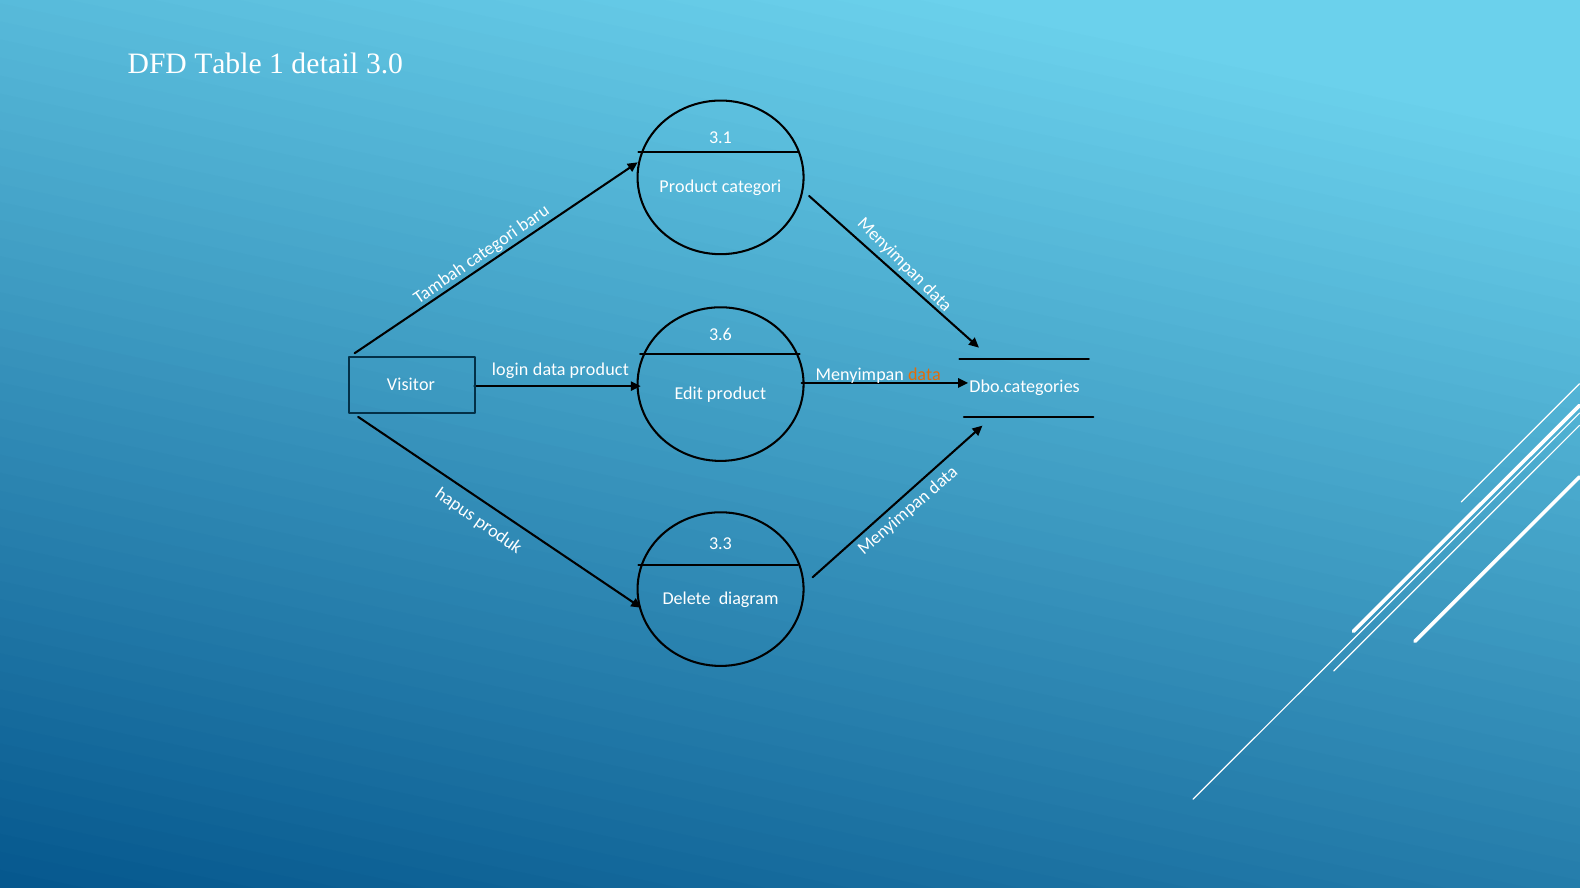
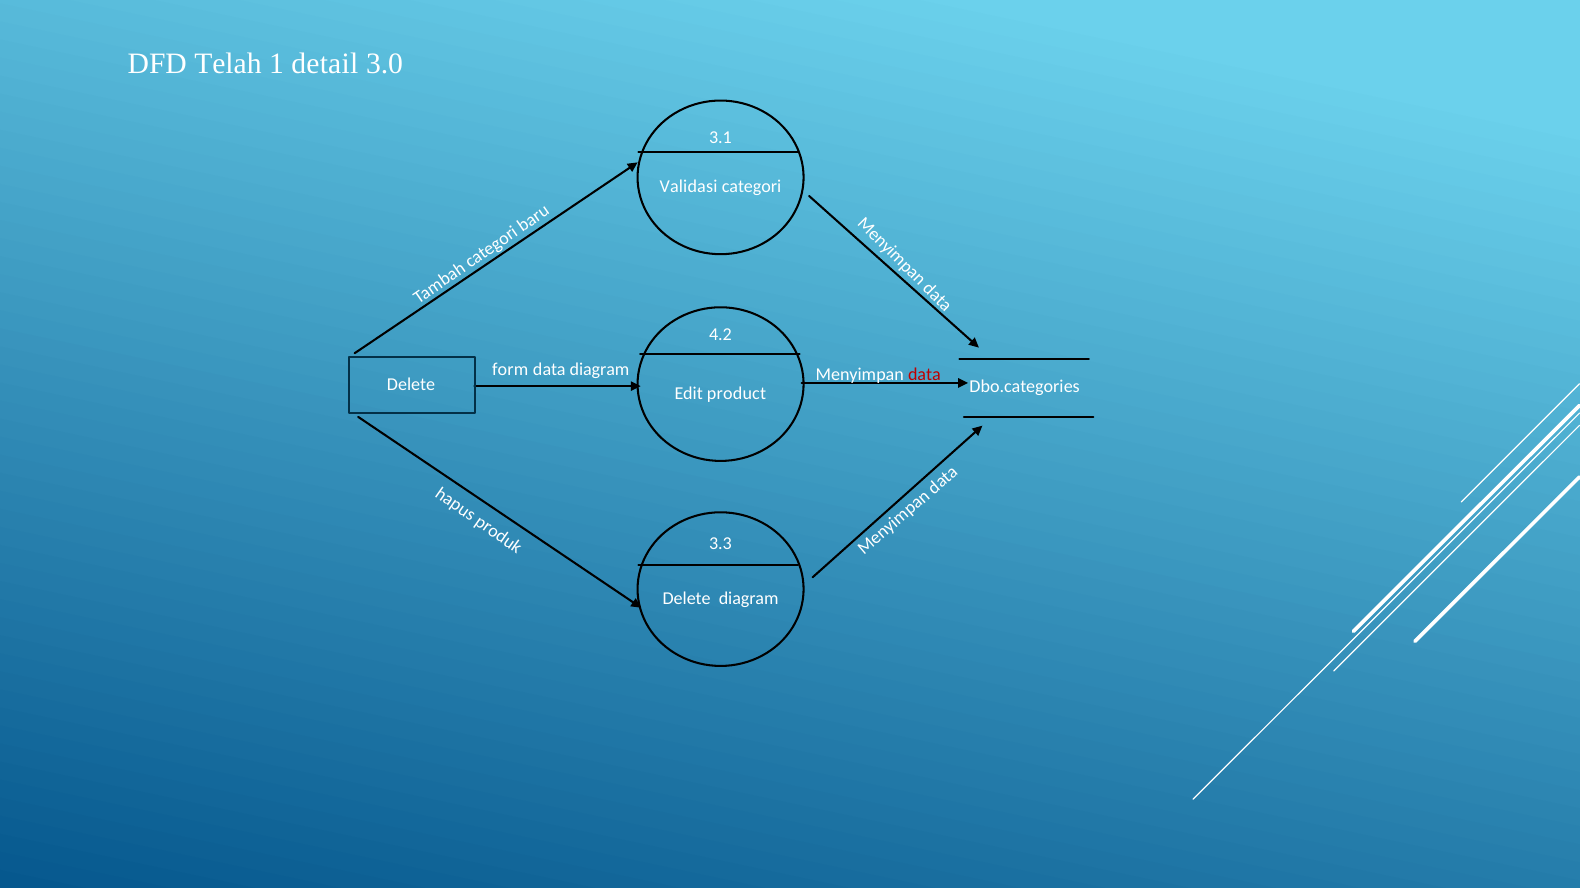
Table: Table -> Telah (228, 64)
Product: Product -> Validasi (689, 187)
3.6: 3.6 -> 4.2 (720, 335)
login: login -> form (510, 369)
data product: product -> diagram (599, 369)
data colour: orange -> red (924, 375)
Visitor: Visitor -> Delete (411, 385)
